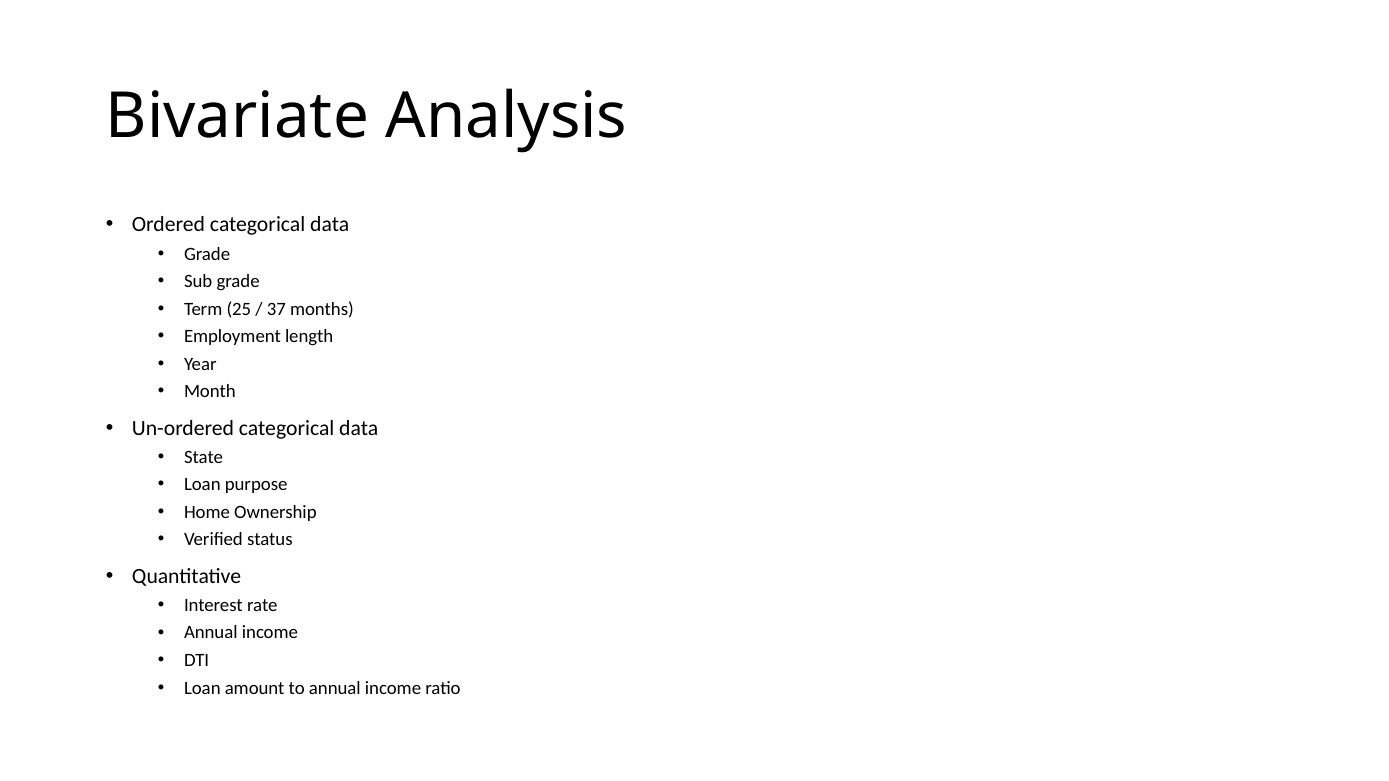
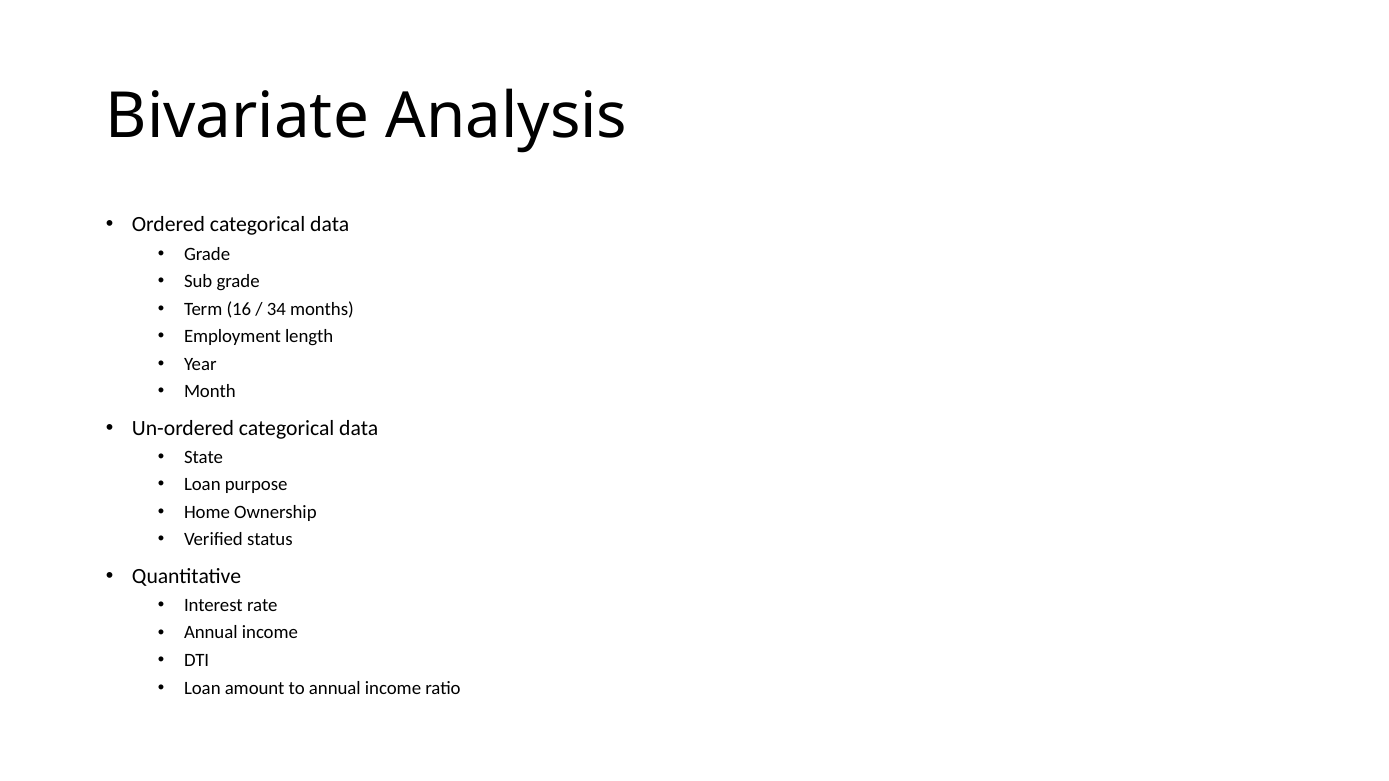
25: 25 -> 16 (239, 309)
37: 37 -> 34 (276, 309)
